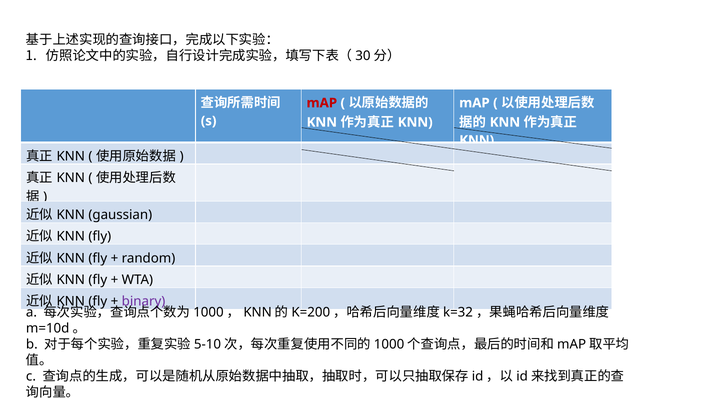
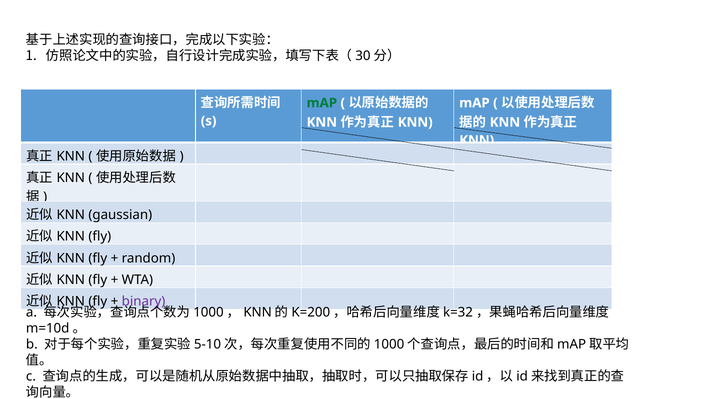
mAP colour: red -> green (322, 103)
